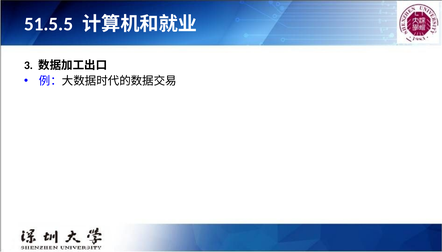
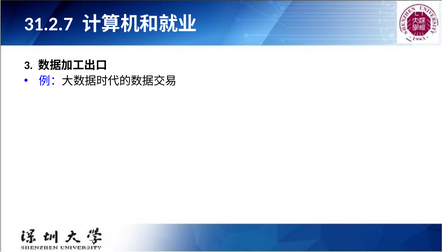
51.5.5: 51.5.5 -> 31.2.7 (49, 24)
